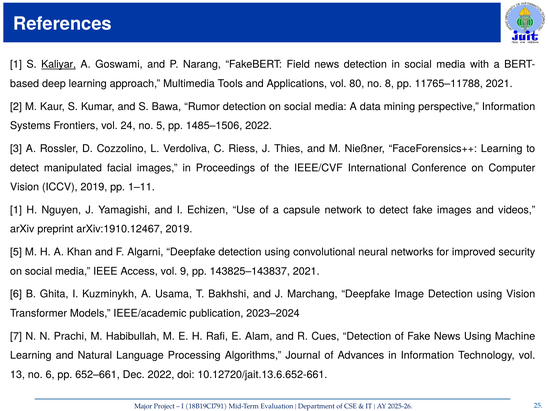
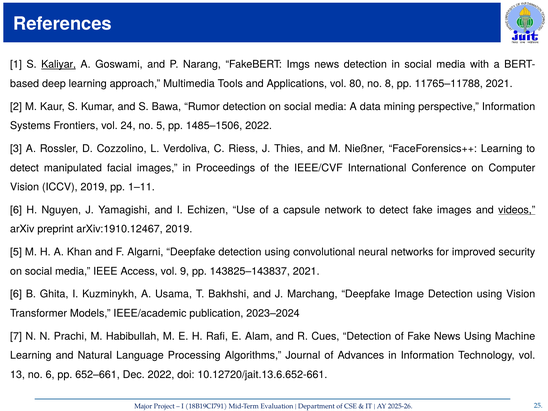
Field: Field -> Imgs (298, 64)
1: 1 -> 6 (16, 210)
videos underline: none -> present (517, 210)
